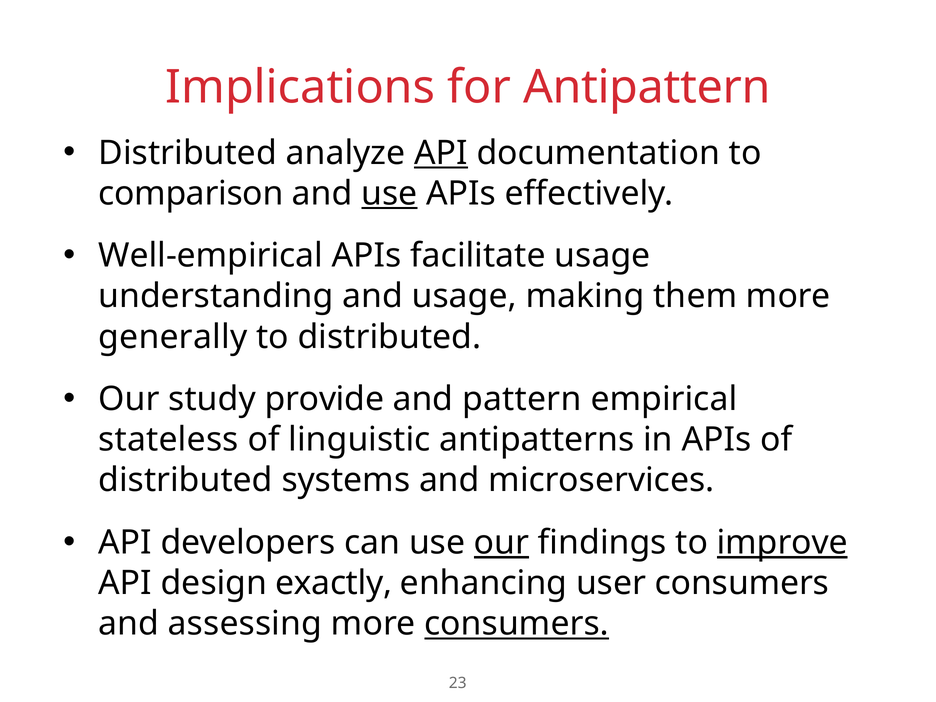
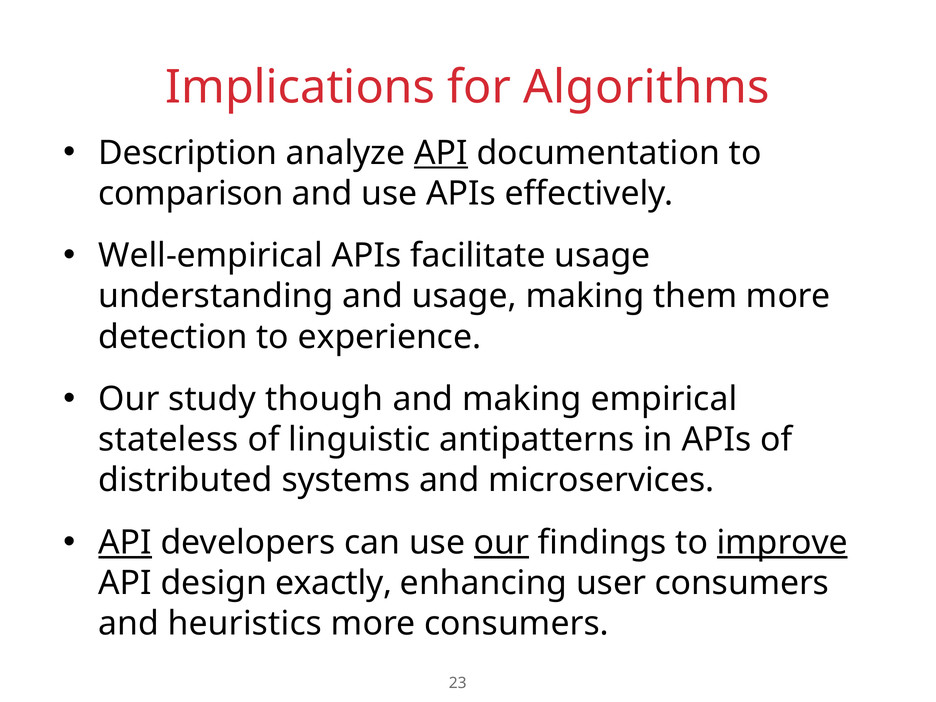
Antipattern: Antipattern -> Algorithms (646, 88)
Distributed: Distributed -> Description (188, 153)
use underline: present -> none (389, 193)
generally: generally -> detection (173, 337)
to distributed: distributed -> experience (389, 337)
provide: provide -> though (324, 399)
and pattern: pattern -> making (522, 399)
API underline: none -> present (125, 543)
assessing: assessing -> heuristics (245, 624)
consumers underline: present -> none (517, 624)
